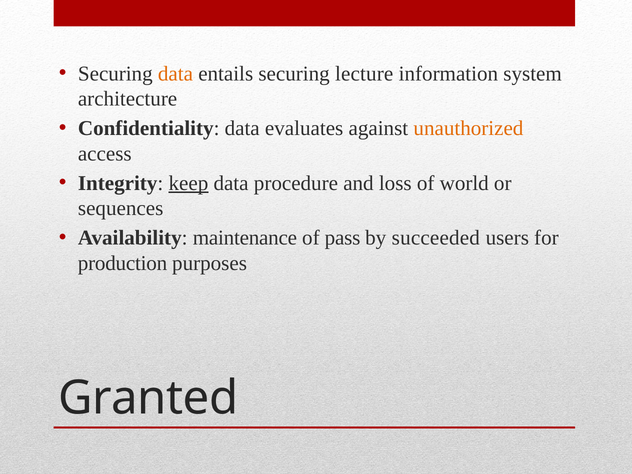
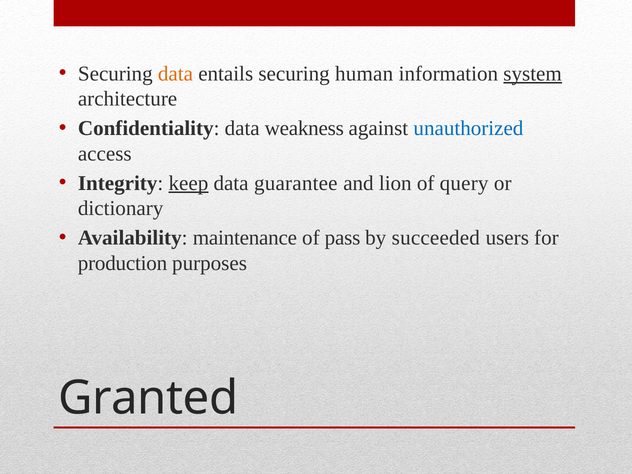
lecture: lecture -> human (364, 74)
system underline: none -> present (533, 74)
evaluates: evaluates -> weakness (304, 128)
unauthorized colour: orange -> blue (468, 128)
procedure: procedure -> guarantee (296, 183)
loss: loss -> lion (395, 183)
world: world -> query (464, 183)
sequences: sequences -> dictionary (121, 208)
